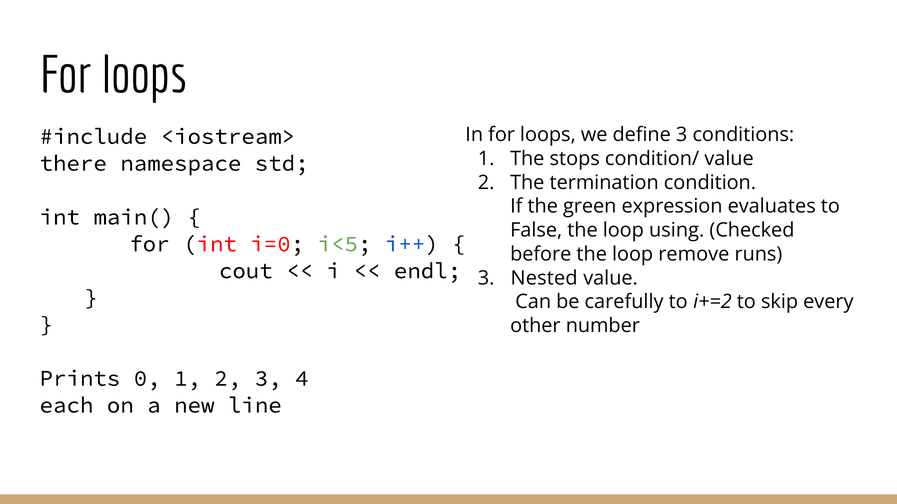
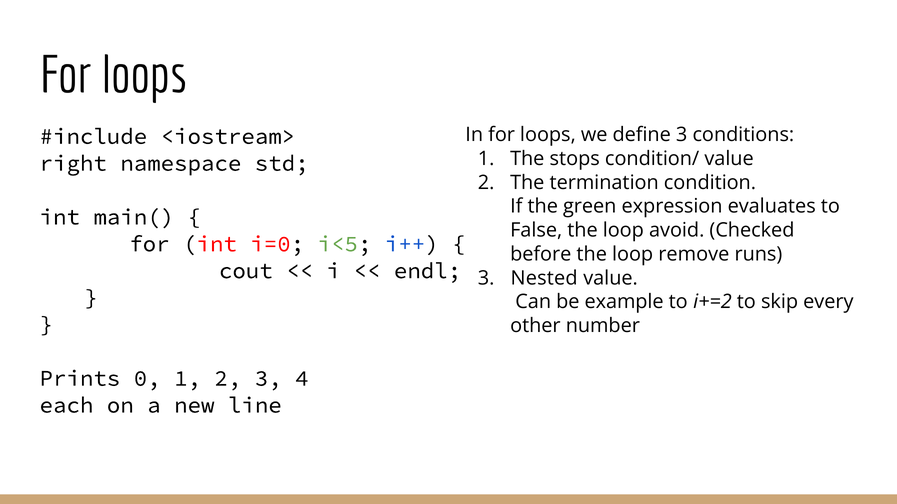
there: there -> right (73, 163)
using: using -> avoid (677, 230)
carefully: carefully -> example (624, 302)
